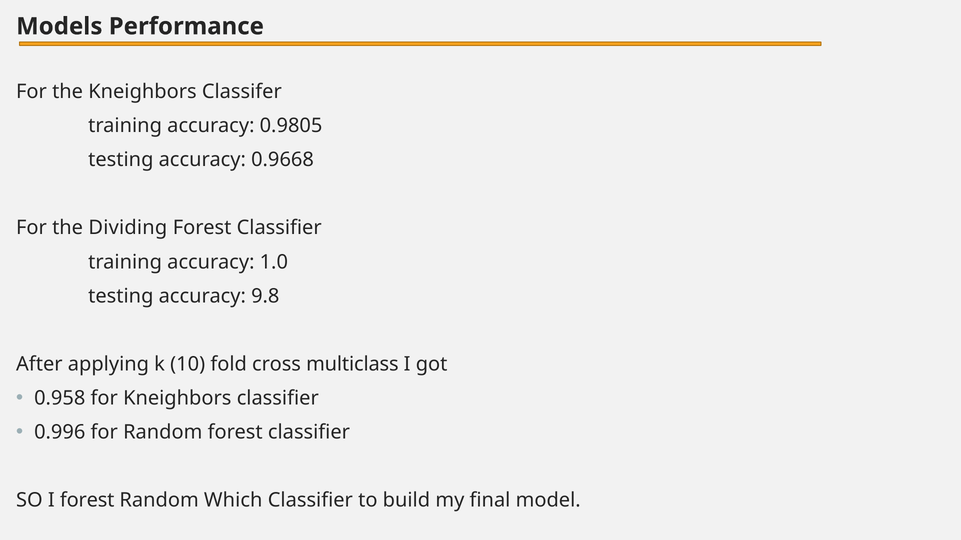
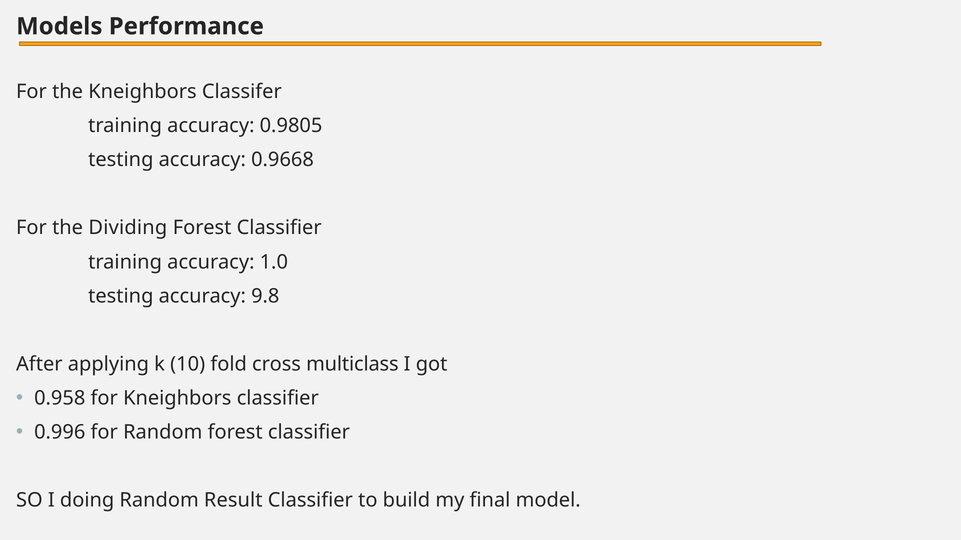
I forest: forest -> doing (87, 501)
Which: Which -> Result (233, 501)
